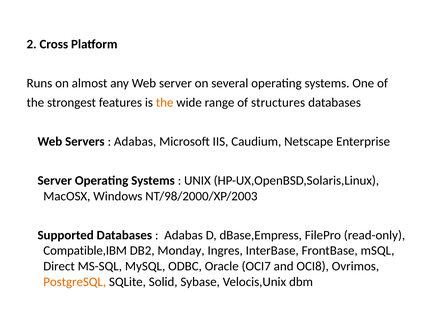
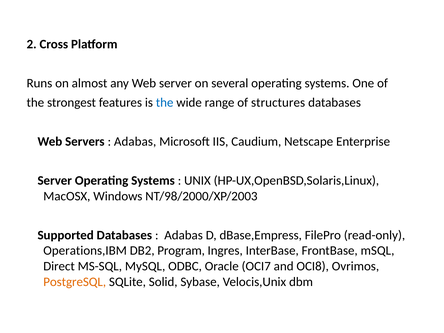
the colour: orange -> blue (165, 103)
Compatible,IBM: Compatible,IBM -> Operations,IBM (85, 251)
Monday: Monday -> Program (181, 251)
